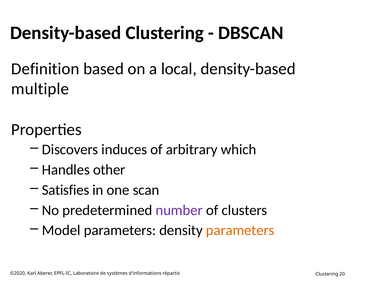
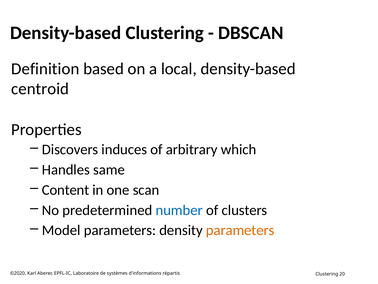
multiple: multiple -> centroid (40, 89)
other: other -> same (109, 169)
Satisfies: Satisfies -> Content (66, 190)
number colour: purple -> blue (179, 210)
